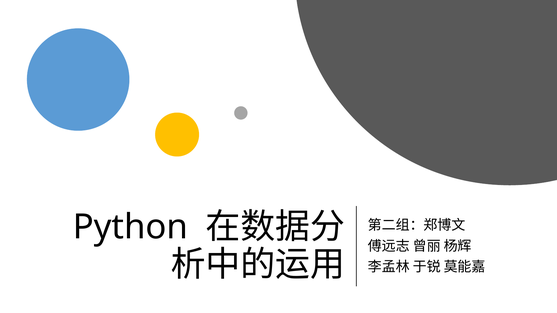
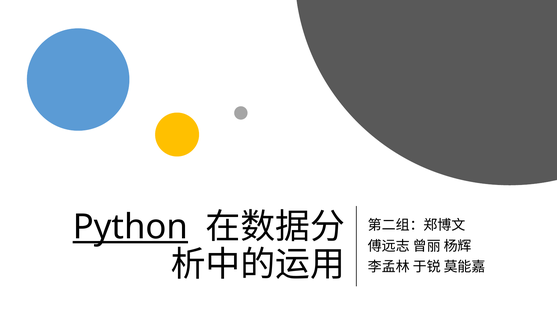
Python underline: none -> present (130, 227)
